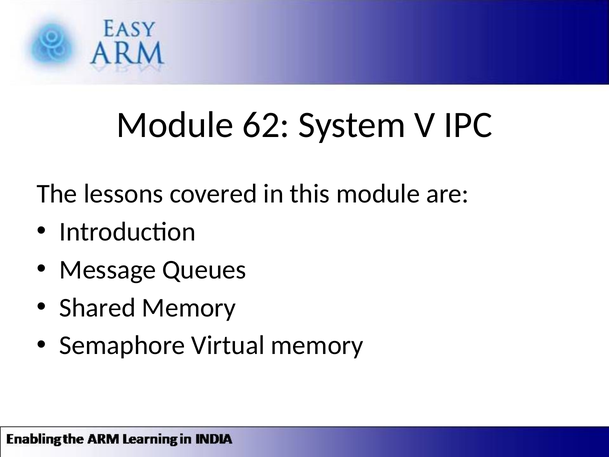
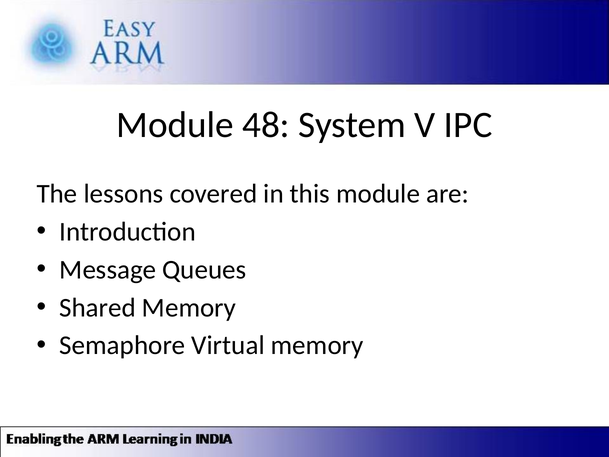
62: 62 -> 48 (266, 125)
